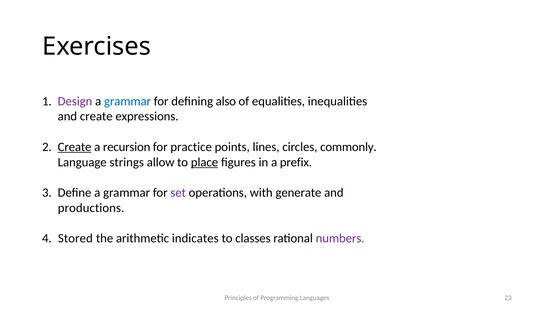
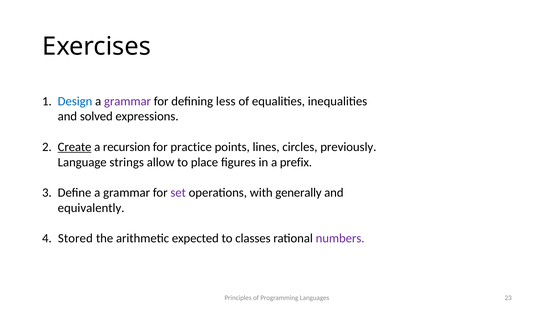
Design colour: purple -> blue (75, 101)
grammar colour: blue -> purple (128, 101)
also: also -> less (226, 101)
and create: create -> solved (96, 116)
commonly: commonly -> previously (348, 147)
place underline: present -> none (204, 162)
generate: generate -> generally (298, 192)
productions: productions -> equivalently (91, 208)
indicates: indicates -> expected (195, 238)
